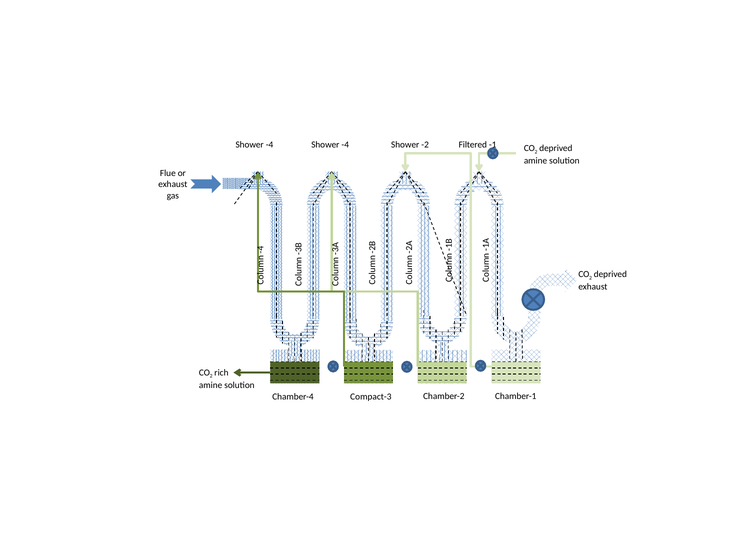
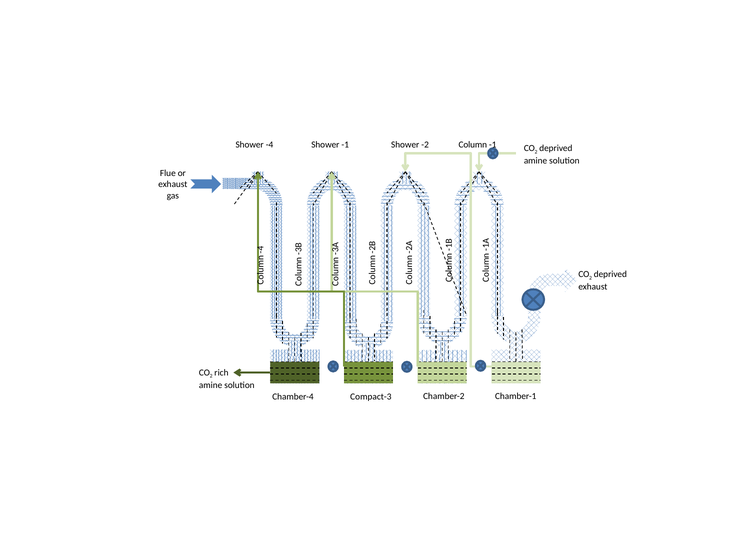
-4 Shower -4: -4 -> -1 (345, 145)
Filtered: Filtered -> Column (473, 145)
